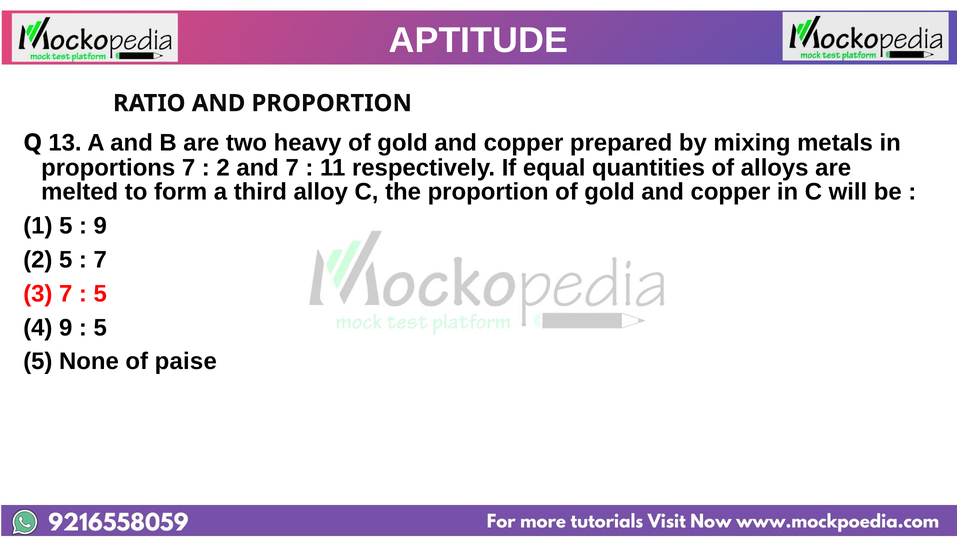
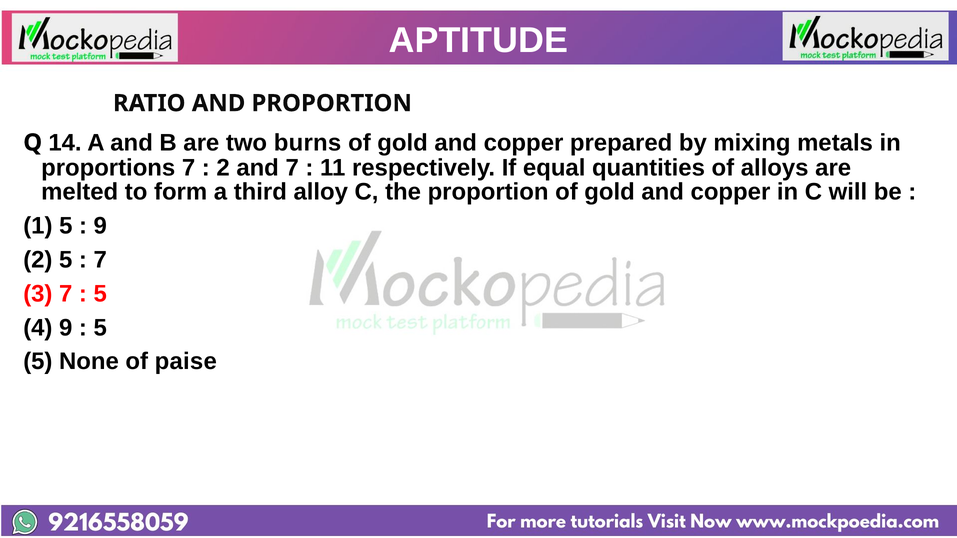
13: 13 -> 14 (65, 143)
heavy: heavy -> burns (308, 143)
